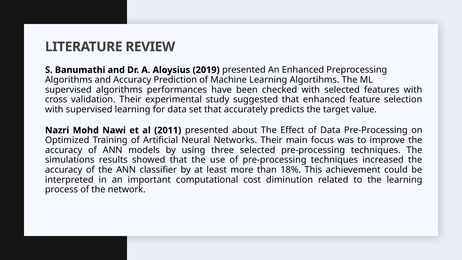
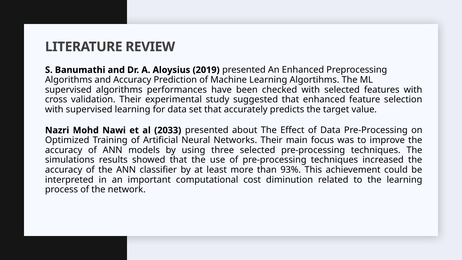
2011: 2011 -> 2033 (168, 130)
18%: 18% -> 93% (291, 170)
